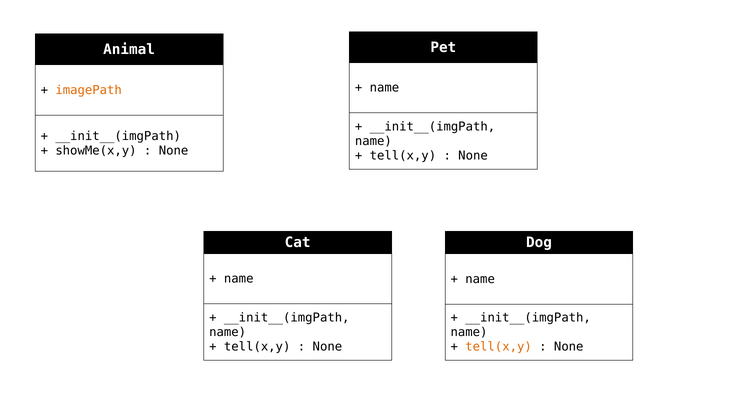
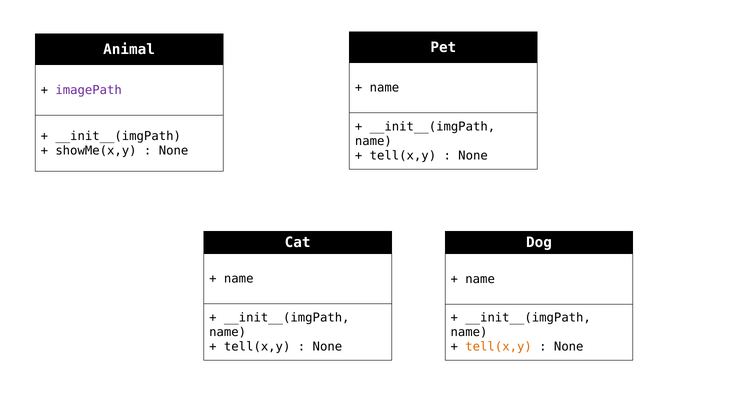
imagePath colour: orange -> purple (89, 90)
